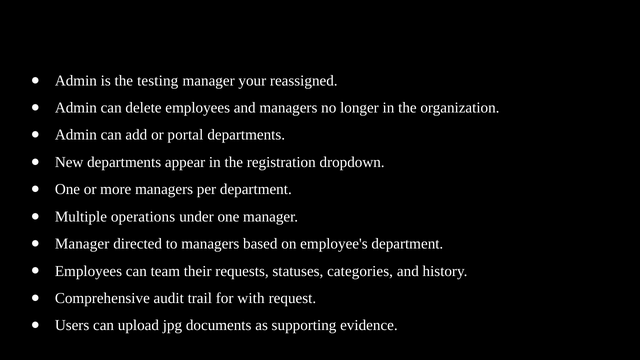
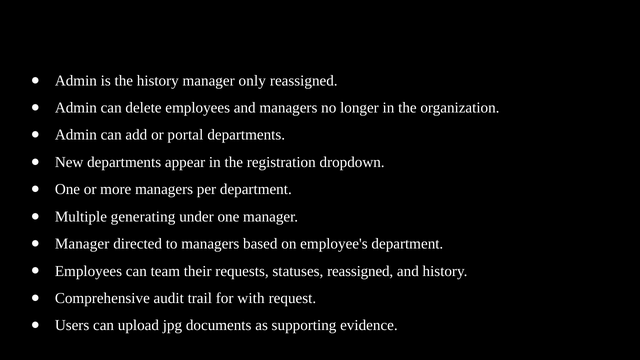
the testing: testing -> history (158, 81)
your: your -> only (252, 81)
operations: operations -> generating (143, 217)
statuses categories: categories -> reassigned (360, 271)
